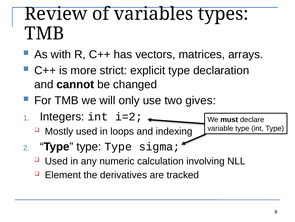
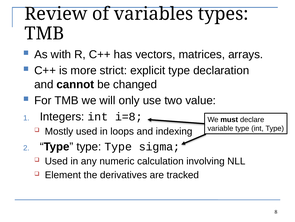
gives: gives -> value (201, 100)
i=2: i=2 -> i=8 (129, 116)
